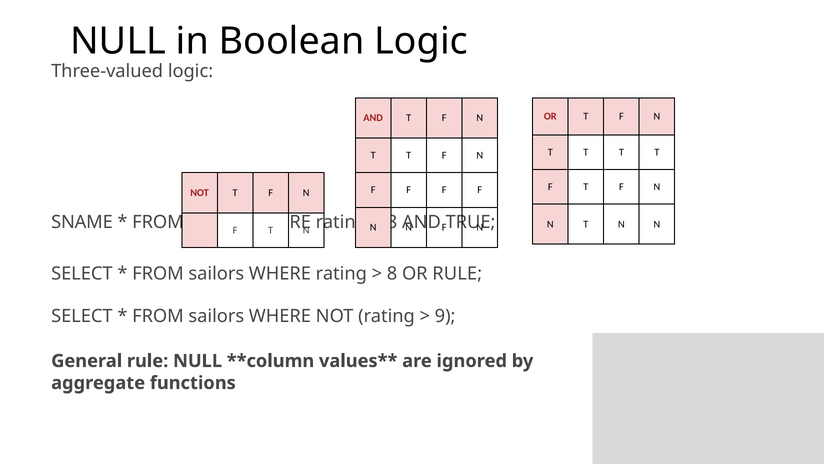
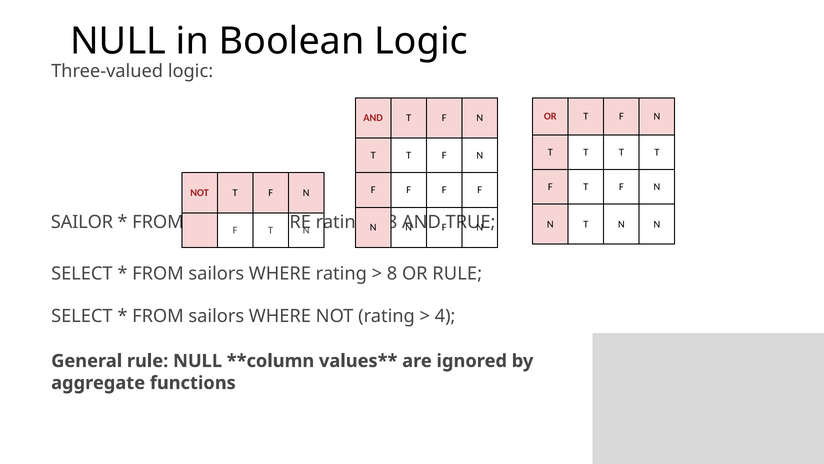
SNAME: SNAME -> SAILOR (82, 222)
9: 9 -> 4 (445, 316)
